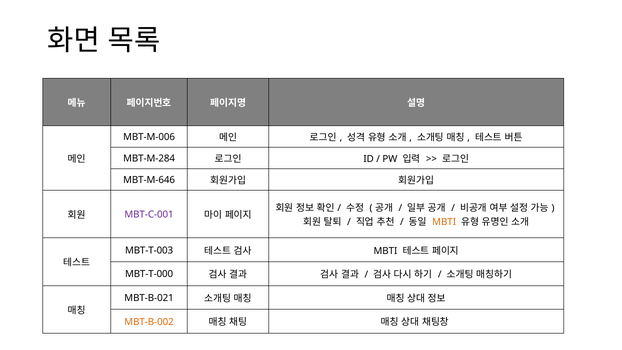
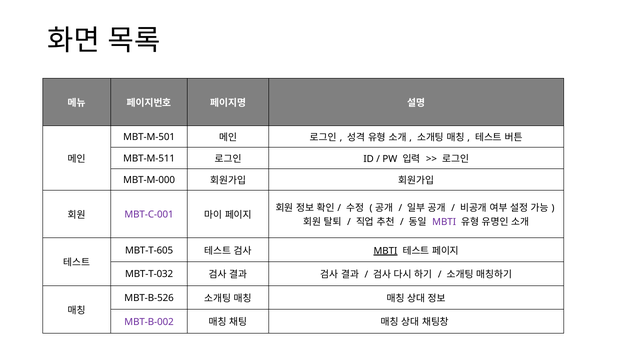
MBT-M-006: MBT-M-006 -> MBT-M-501 (149, 137)
MBT-M-284: MBT-M-284 -> MBT-M-511 (149, 158)
MBT-M-646: MBT-M-646 -> MBT-M-000 (149, 180)
MBTI colour: orange -> purple (444, 222)
MBT-T-003: MBT-T-003 -> MBT-T-605 (149, 250)
MBTI underline: none -> present (385, 251)
MBT-T-000: MBT-T-000 -> MBT-T-032 (149, 274)
MBT-B-021: MBT-B-021 -> MBT-B-526 (149, 298)
MBT-B-002 colour: orange -> purple (149, 322)
